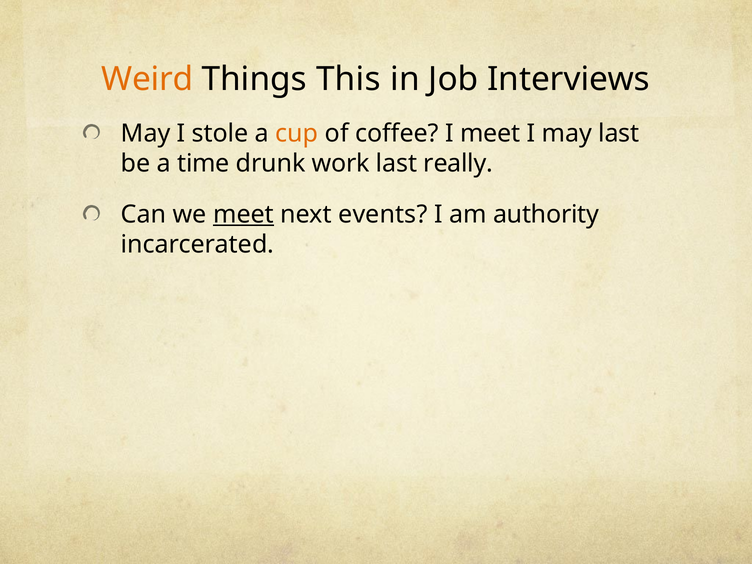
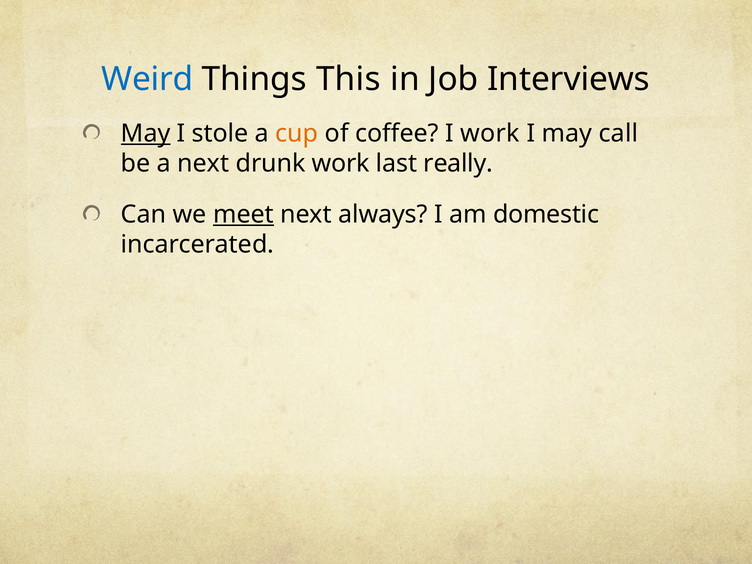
Weird colour: orange -> blue (147, 79)
May underline: none -> present (146, 133)
I meet: meet -> work (490, 133)
may last: last -> call (618, 133)
a time: time -> next (203, 163)
events: events -> always (383, 214)
authority: authority -> domestic (546, 214)
